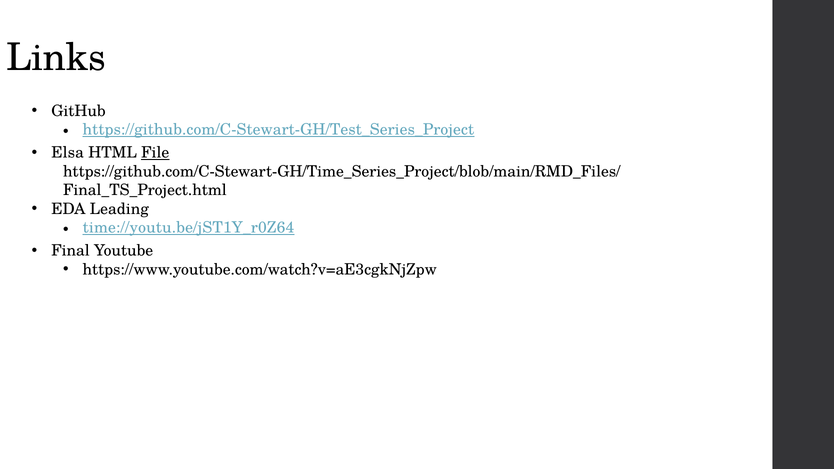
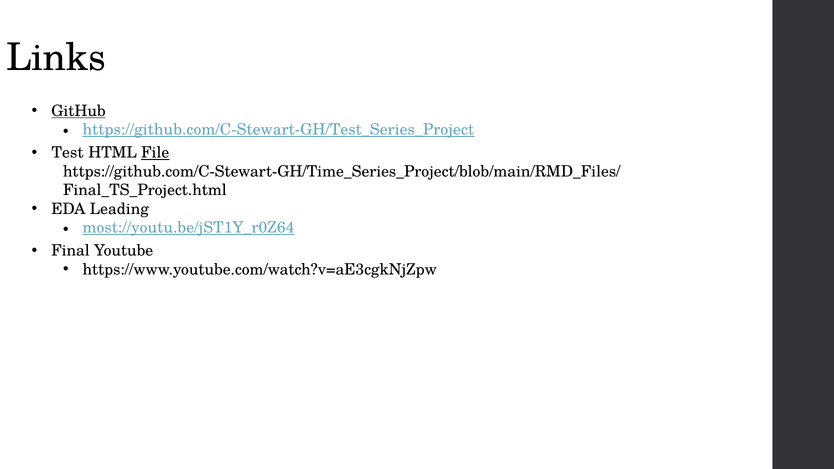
GitHub underline: none -> present (78, 111)
Elsa: Elsa -> Test (68, 153)
time://youtu.be/jST1Y_r0Z64: time://youtu.be/jST1Y_r0Z64 -> most://youtu.be/jST1Y_r0Z64 (189, 228)
